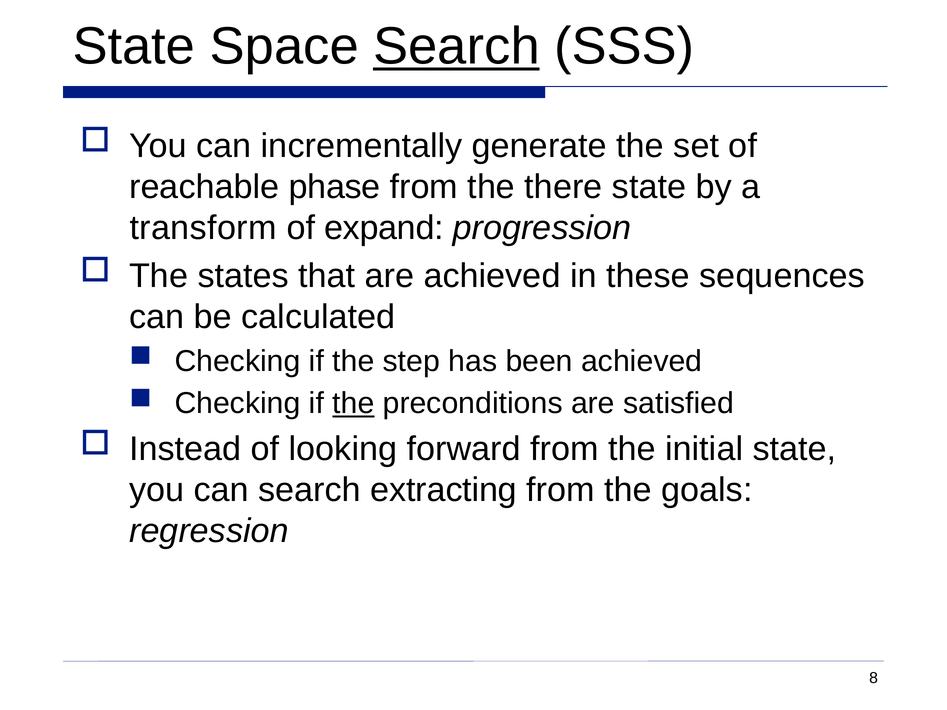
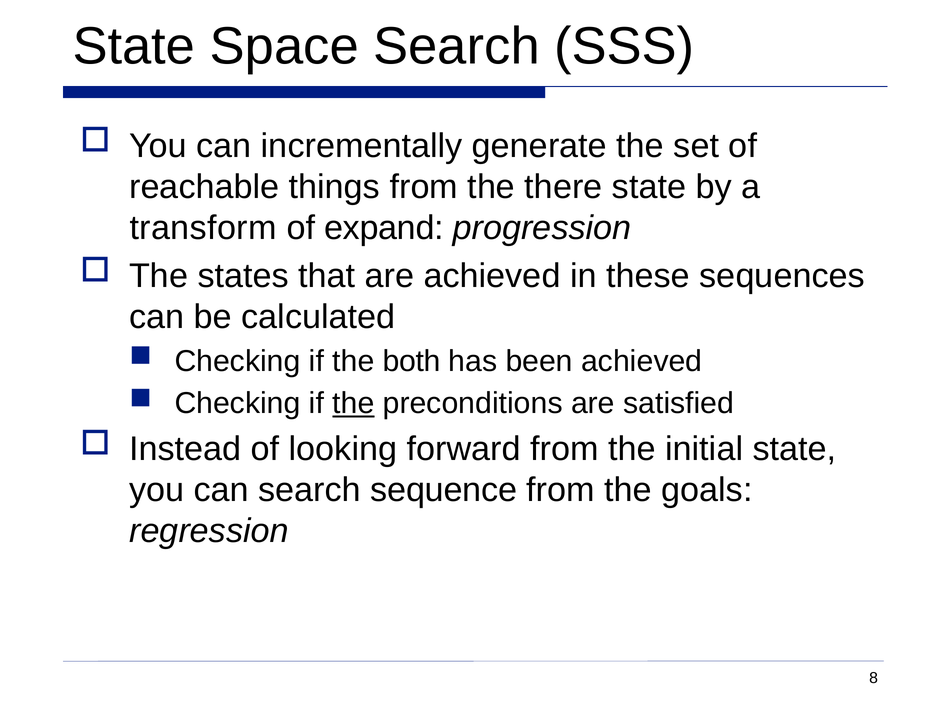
Search underline: present -> none (457, 46)
phase: phase -> things (334, 187)
step: step -> both (412, 361)
extracting: extracting -> sequence (444, 490)
